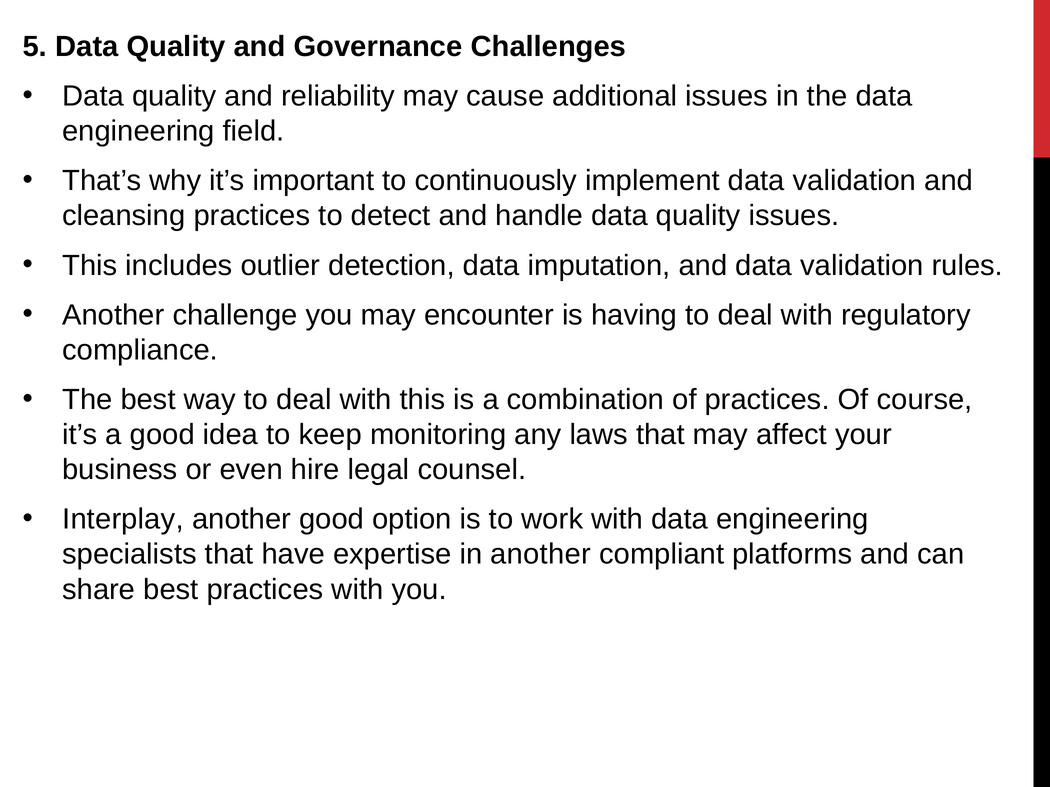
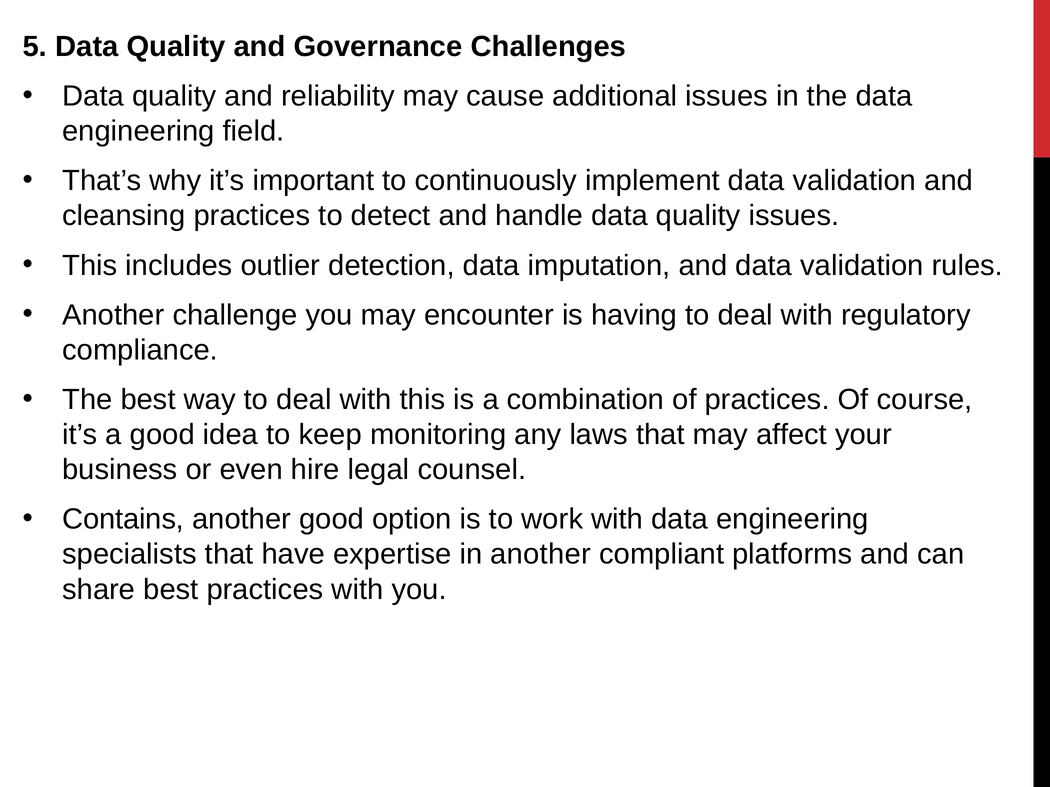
Interplay: Interplay -> Contains (123, 520)
